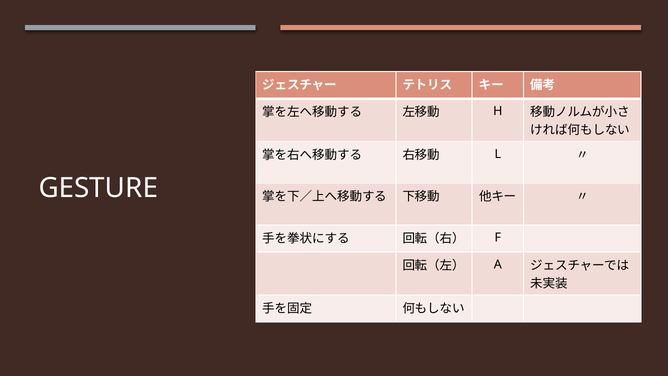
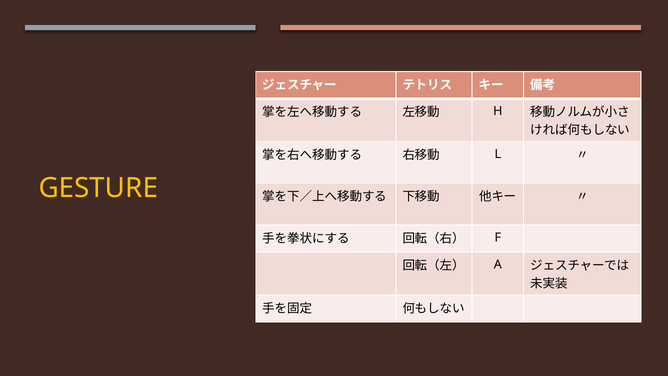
GESTURE colour: white -> yellow (98, 188)
